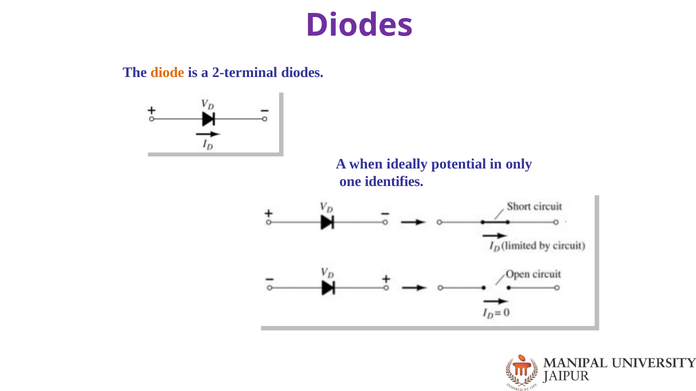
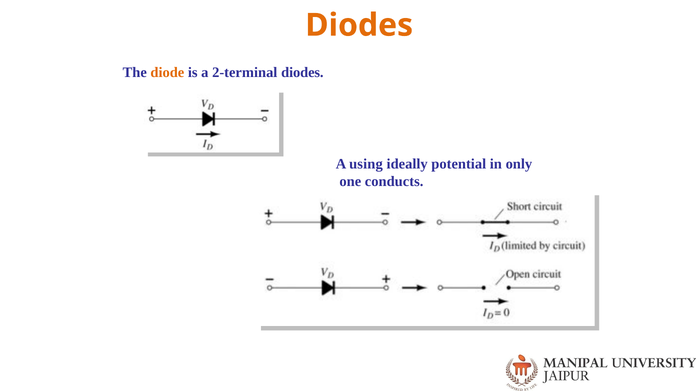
Diodes colour: purple -> orange (359, 25)
when: when -> using (366, 164)
identifies: identifies -> conducts (394, 182)
